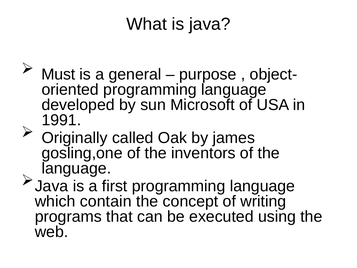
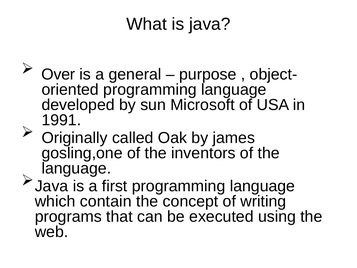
Must: Must -> Over (58, 74)
